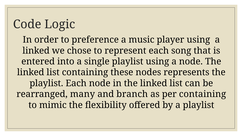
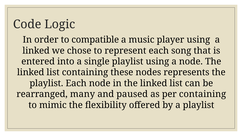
preference: preference -> compatible (95, 40)
branch: branch -> paused (132, 94)
